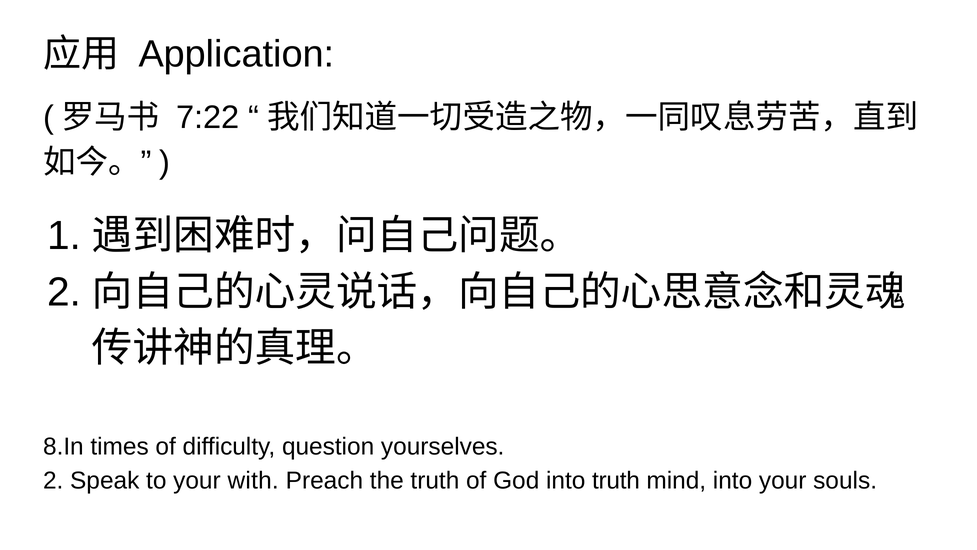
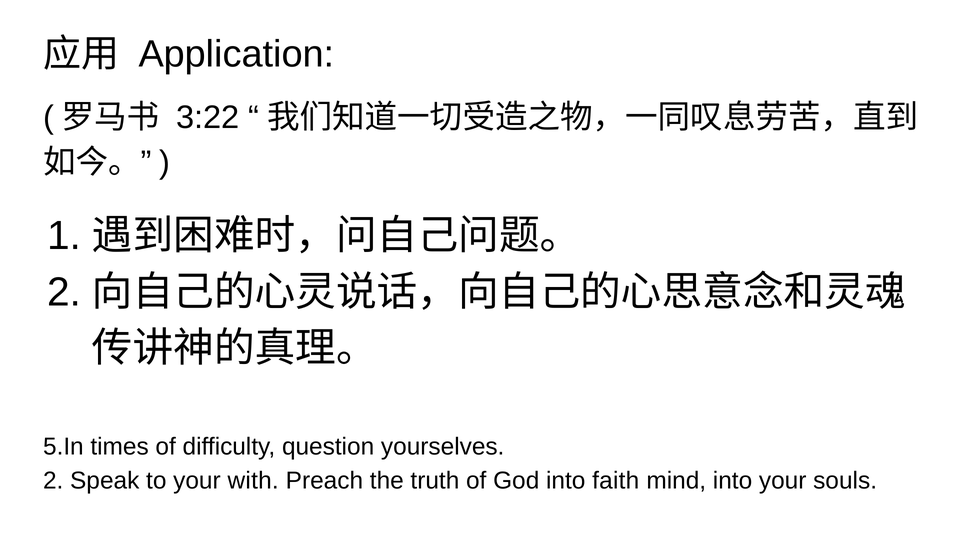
7:22: 7:22 -> 3:22 (208, 117)
8.In: 8.In -> 5.In (63, 447)
into truth: truth -> faith (616, 480)
